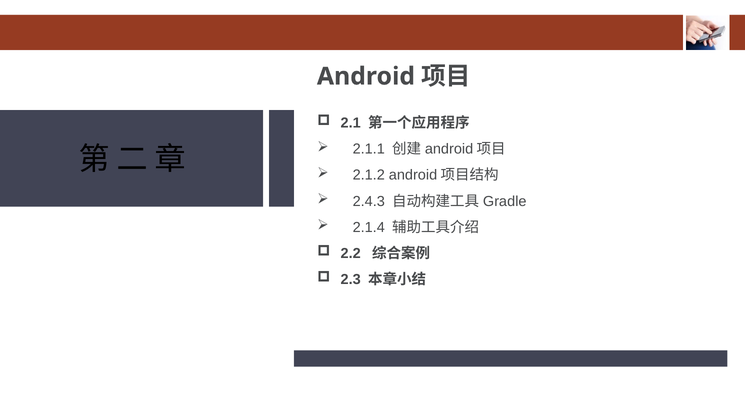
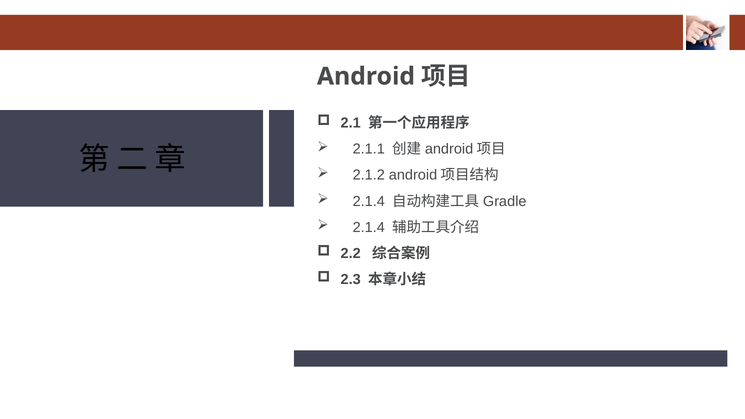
2.4.3: 2.4.3 -> 2.1.4 (369, 201)
